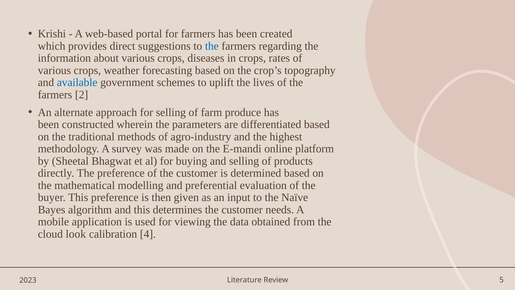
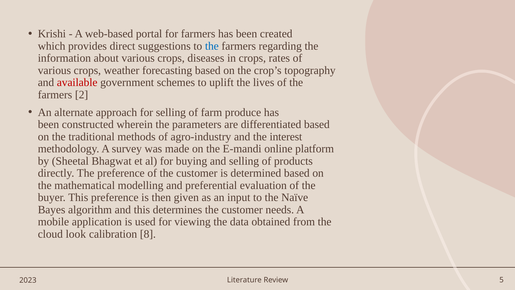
available colour: blue -> red (77, 82)
highest: highest -> interest (286, 137)
4: 4 -> 8 (148, 234)
